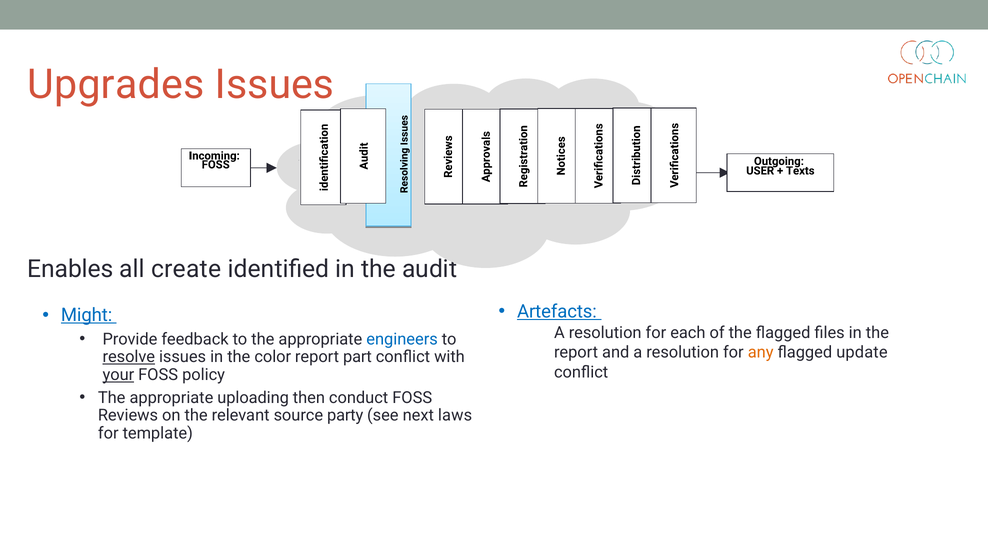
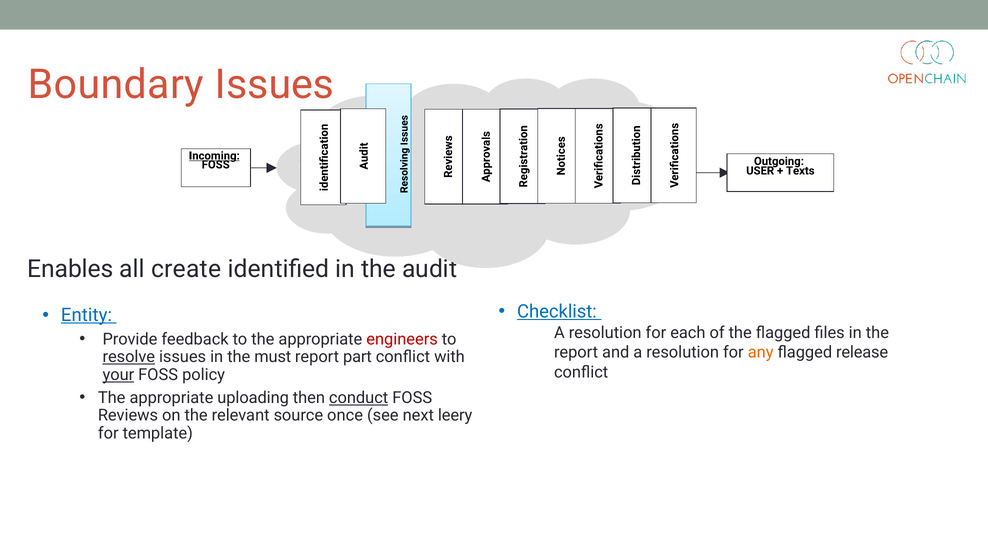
Upgrades: Upgrades -> Boundary (116, 85)
Incoming underline: none -> present (214, 156)
Artefacts: Artefacts -> Checklist (557, 311)
Might: Might -> Entity (86, 315)
engineers colour: blue -> red (402, 339)
update: update -> release (862, 352)
color: color -> must (273, 357)
conduct underline: none -> present (359, 398)
party: party -> once (345, 415)
laws: laws -> leery (455, 415)
